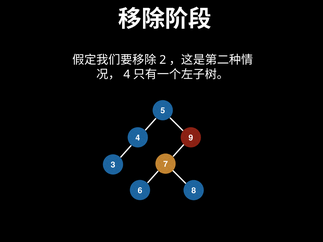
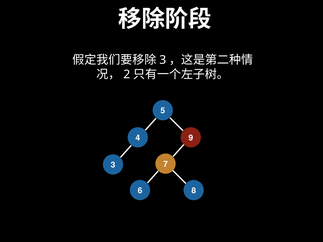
2: 2 -> 3 (163, 60)
4: 4 -> 2 (127, 74)
